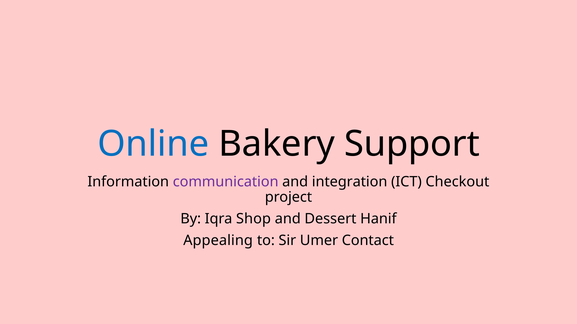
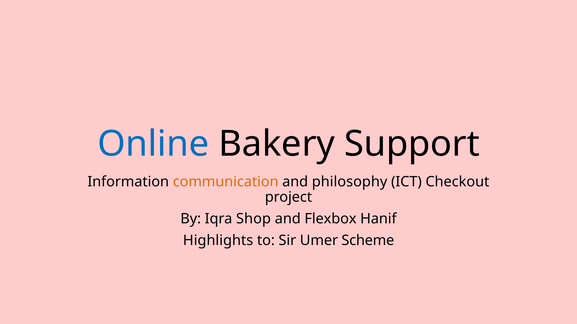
communication colour: purple -> orange (226, 182)
integration: integration -> philosophy (350, 182)
Dessert: Dessert -> Flexbox (330, 219)
Appealing: Appealing -> Highlights (218, 241)
Contact: Contact -> Scheme (368, 241)
